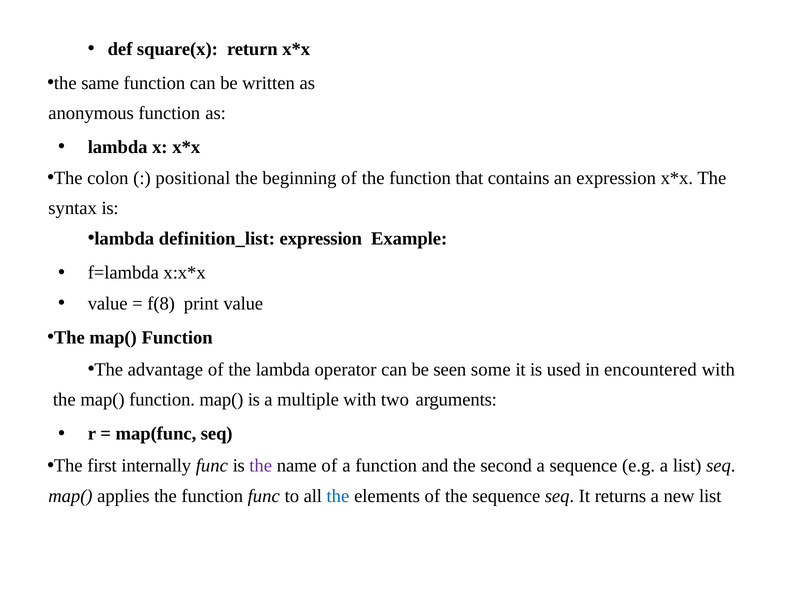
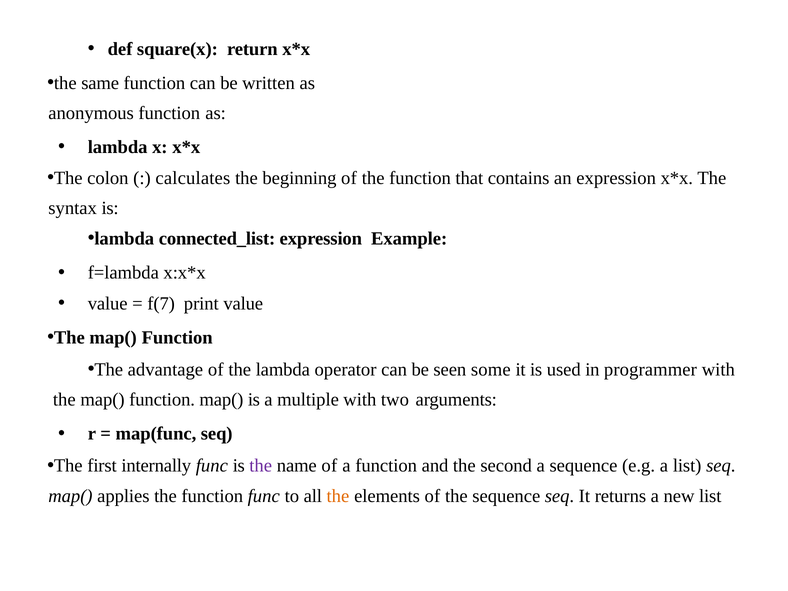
positional: positional -> calculates (193, 178)
definition_list: definition_list -> connected_list (217, 239)
f(8: f(8 -> f(7 (161, 303)
encountered: encountered -> programmer (650, 370)
the colour: blue -> orange (338, 496)
